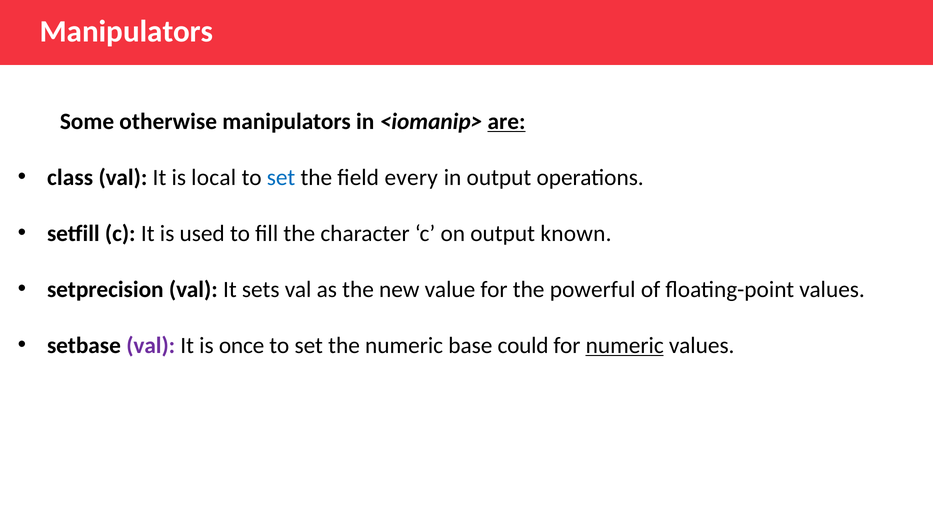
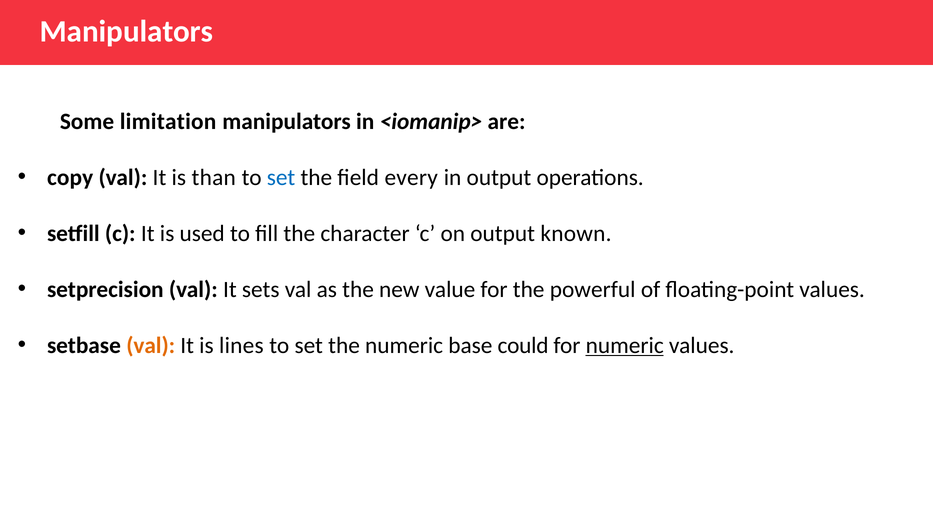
otherwise: otherwise -> limitation (168, 121)
are underline: present -> none (507, 121)
class: class -> copy (70, 177)
local: local -> than (214, 177)
val colour: purple -> orange (151, 345)
once: once -> lines (241, 345)
